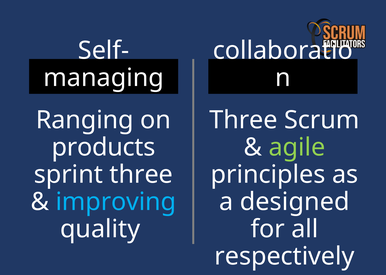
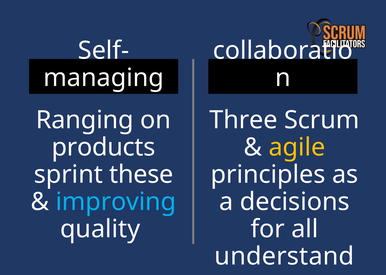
agile colour: light green -> yellow (297, 147)
sprint three: three -> these (141, 175)
designed: designed -> decisions (295, 202)
respectively: respectively -> understand (284, 256)
